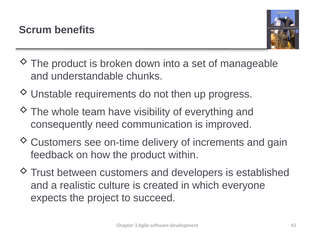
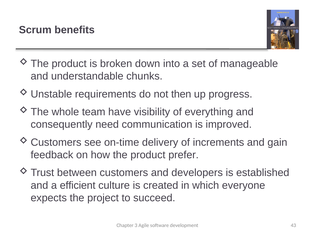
within: within -> prefer (184, 155)
realistic: realistic -> efficient (78, 186)
